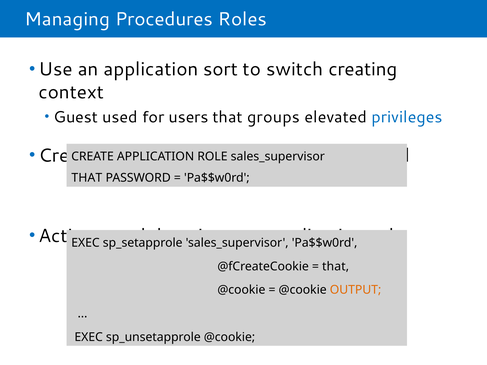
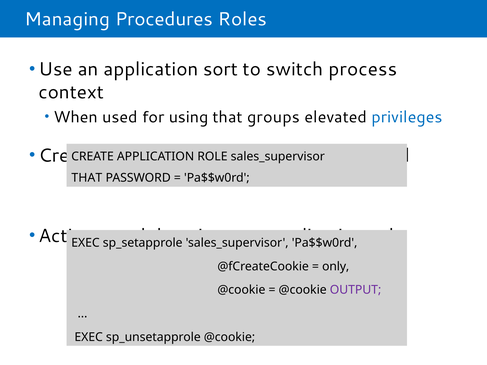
creating: creating -> process (363, 69)
Guest: Guest -> When (76, 117)
users: users -> using (189, 117)
that: that -> only (336, 267)
OUTPUT colour: orange -> purple (356, 290)
